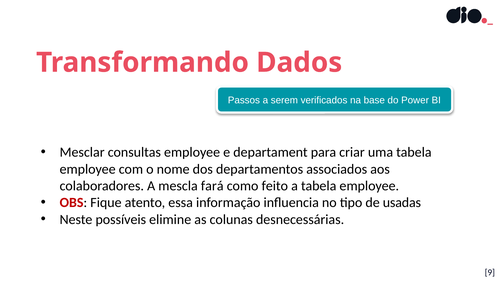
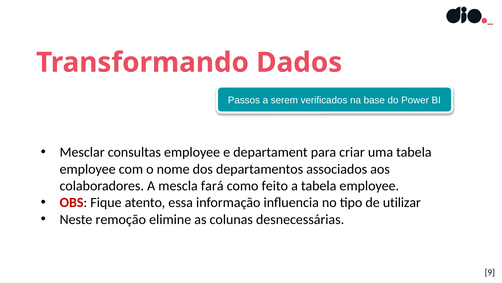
usadas: usadas -> utilizar (402, 202)
possíveis: possíveis -> remoção (121, 219)
